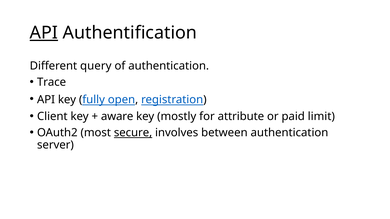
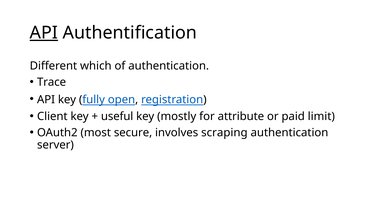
query: query -> which (96, 66)
aware: aware -> useful (117, 117)
secure underline: present -> none (133, 133)
between: between -> scraping (224, 133)
